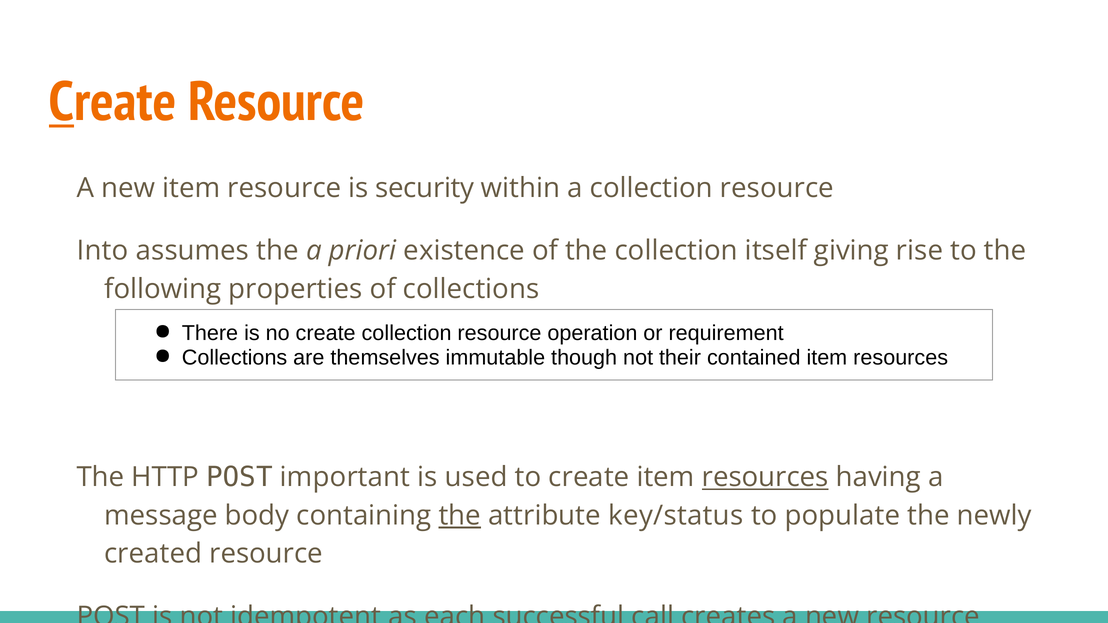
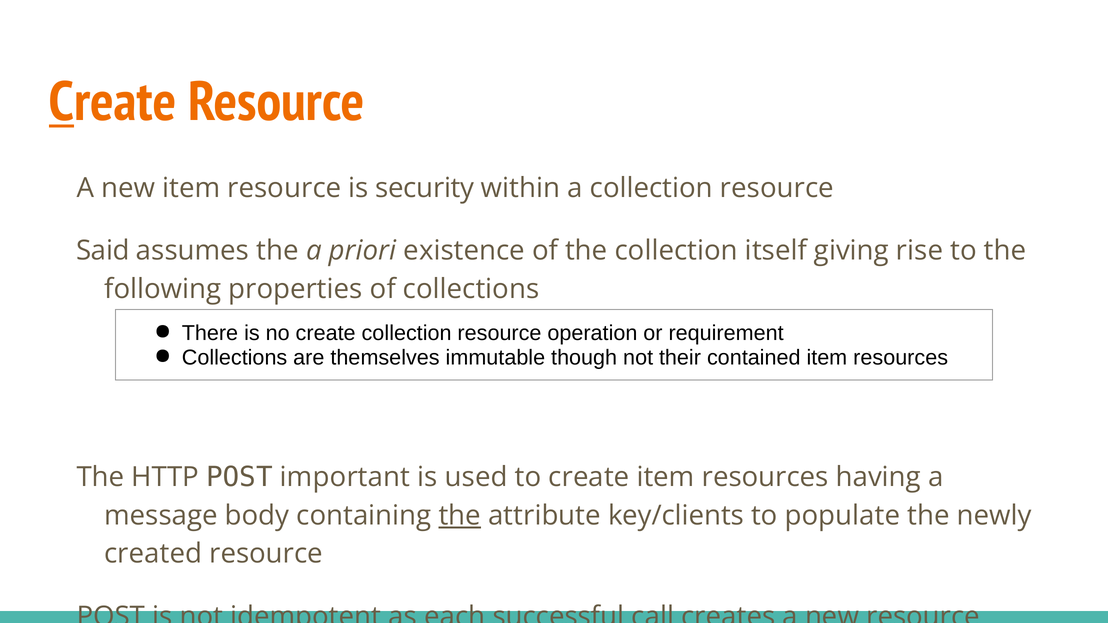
Into: Into -> Said (103, 251)
resources underline: present -> none (765, 478)
key/status: key/status -> key/clients (676, 516)
